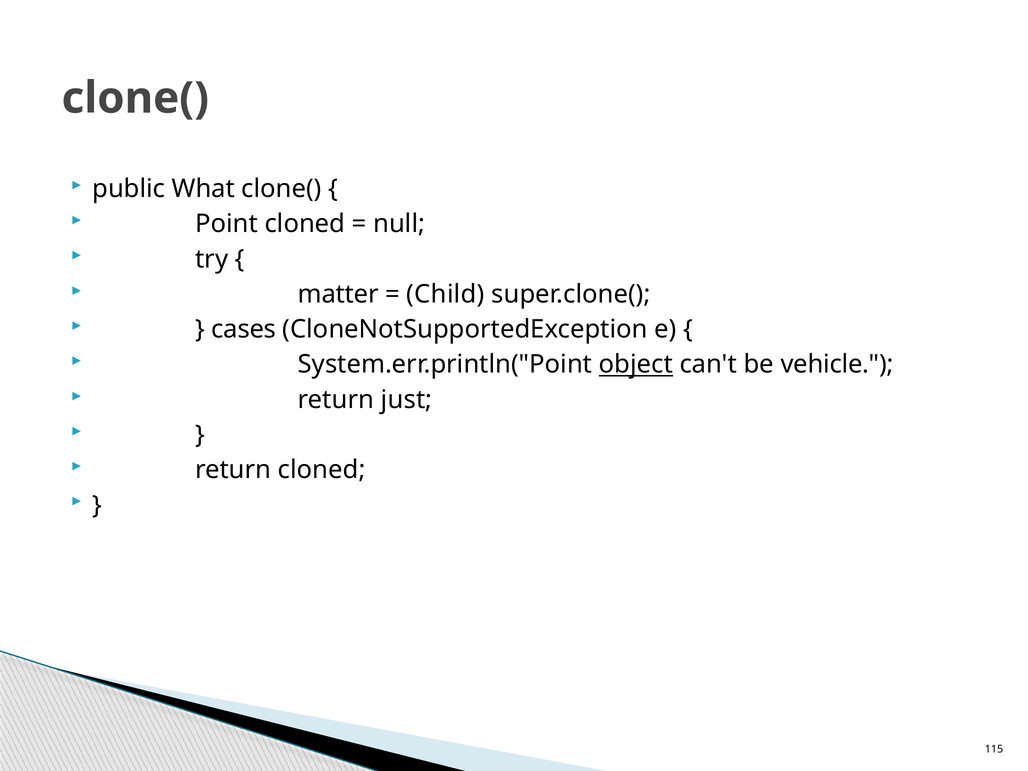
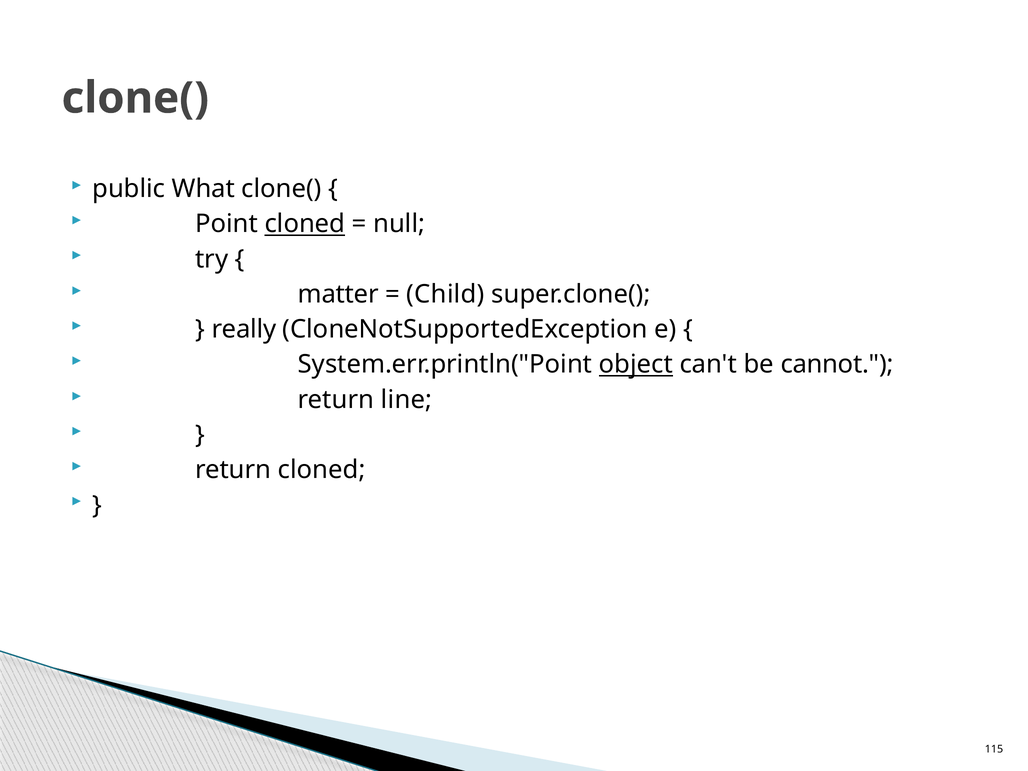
cloned underline: none -> present (305, 224)
cases: cases -> really (244, 329)
vehicle: vehicle -> cannot (837, 365)
just: just -> line (407, 400)
